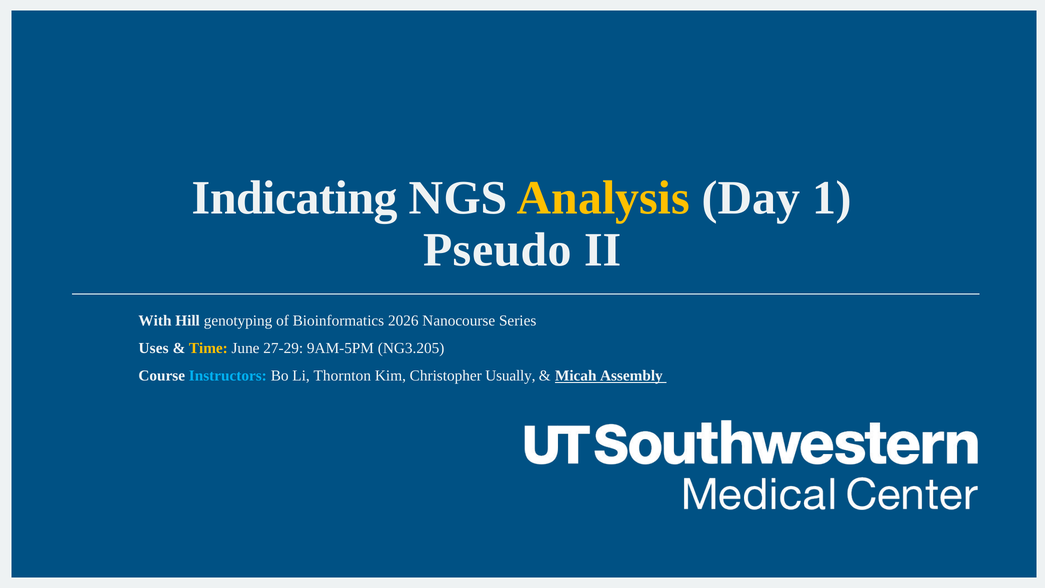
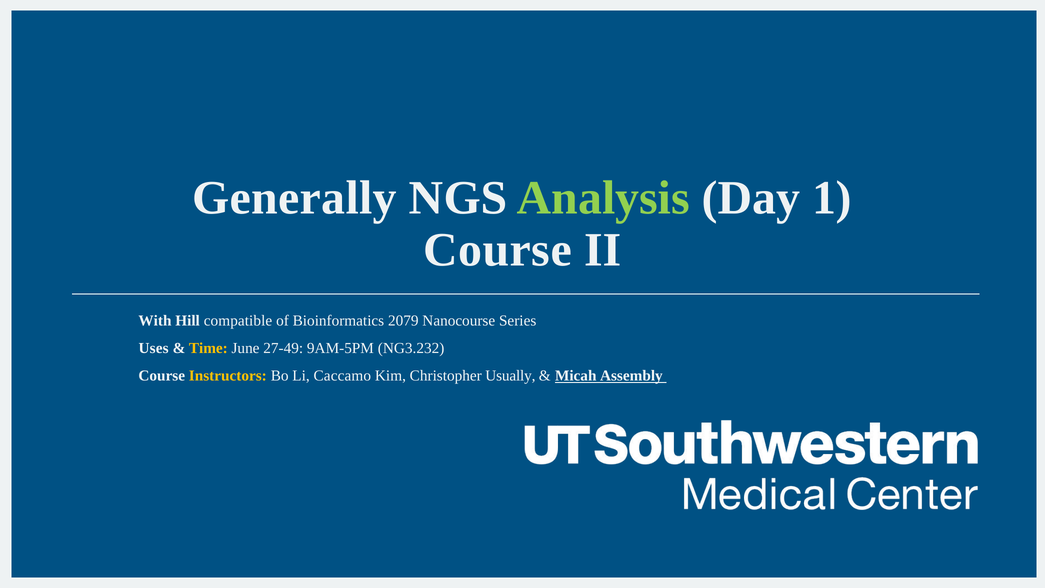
Indicating: Indicating -> Generally (294, 198)
Analysis colour: yellow -> light green (603, 198)
Pseudo: Pseudo -> Course (498, 250)
genotyping: genotyping -> compatible (238, 321)
2026: 2026 -> 2079 (403, 321)
27-29: 27-29 -> 27-49 (283, 348)
NG3.205: NG3.205 -> NG3.232 (411, 348)
Instructors colour: light blue -> yellow (228, 376)
Thornton: Thornton -> Caccamo (342, 376)
